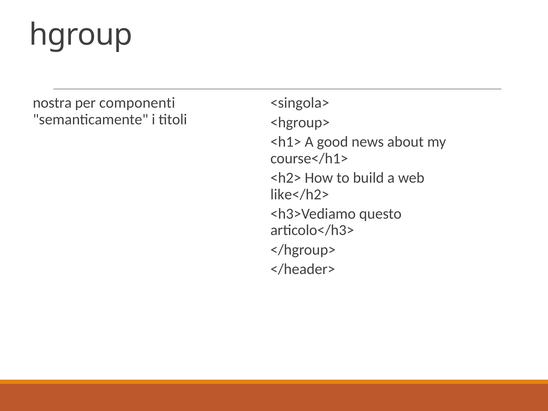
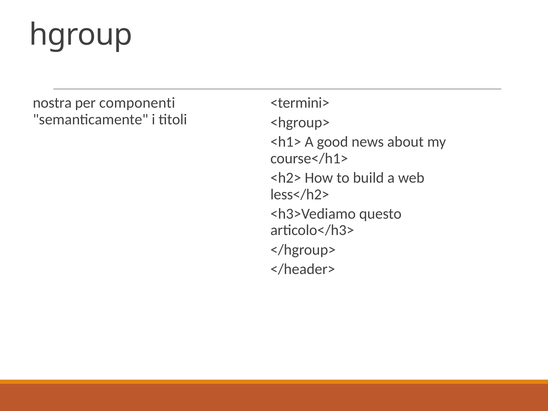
<singola>: <singola> -> <termini> (300, 103)
like</h2>: like</h2> -> less</h2> (300, 194)
